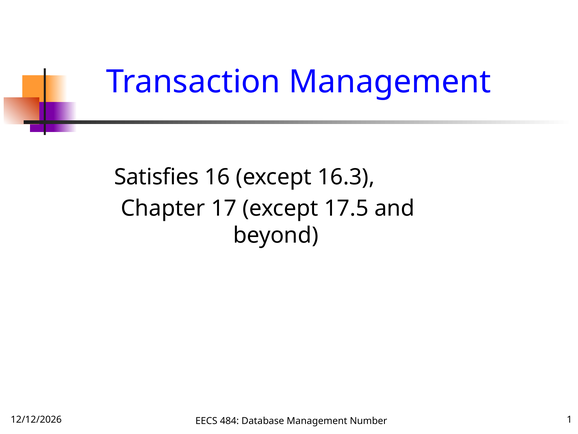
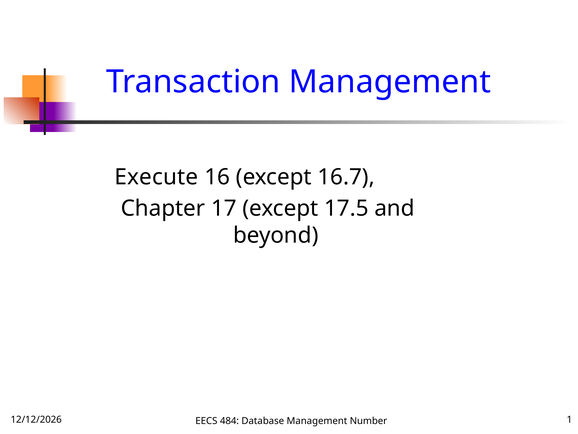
Satisfies: Satisfies -> Execute (156, 177)
16.3: 16.3 -> 16.7 (346, 177)
